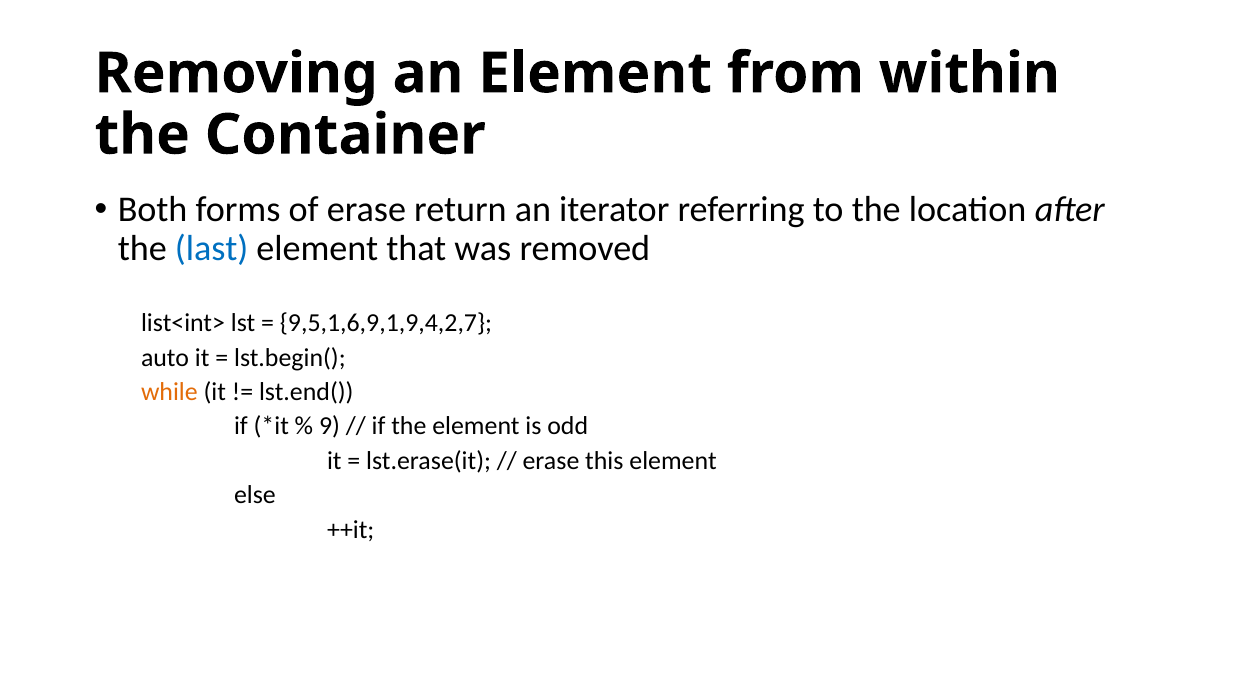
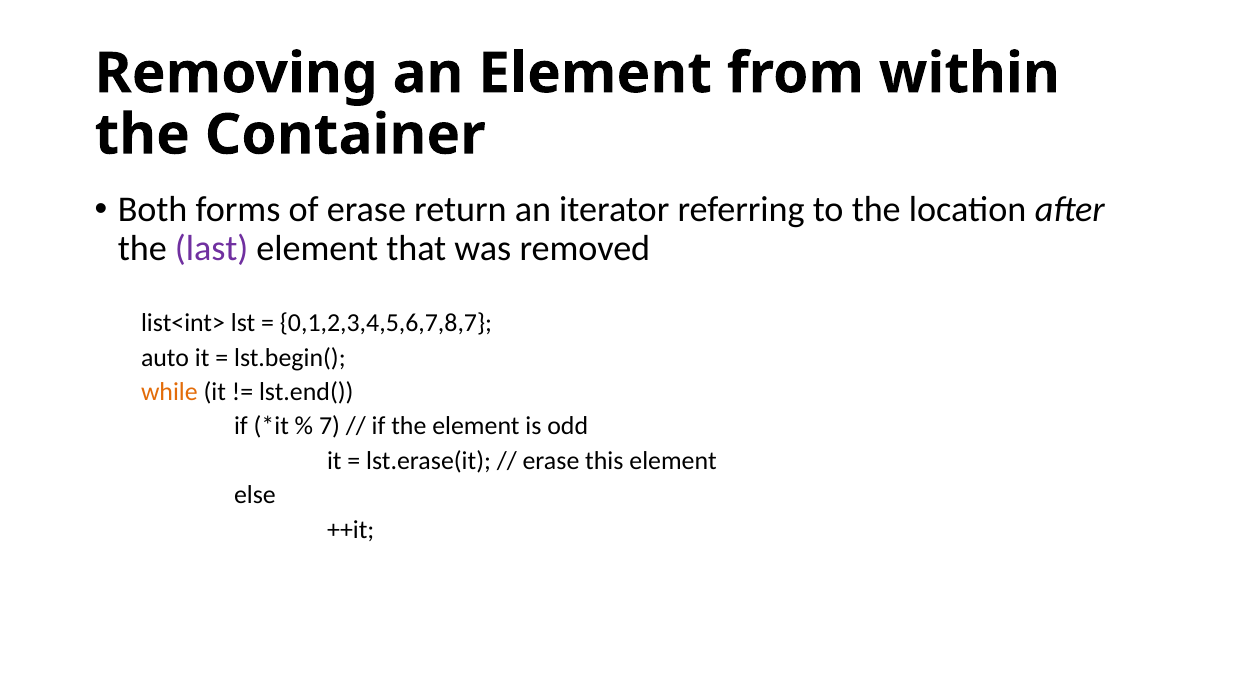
last colour: blue -> purple (212, 249)
9,5,1,6,9,1,9,4,2,7: 9,5,1,6,9,1,9,4,2,7 -> 0,1,2,3,4,5,6,7,8,7 (386, 323)
9: 9 -> 7 (330, 426)
